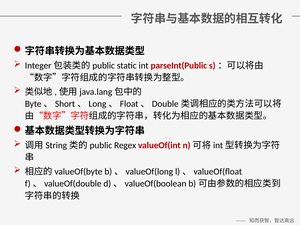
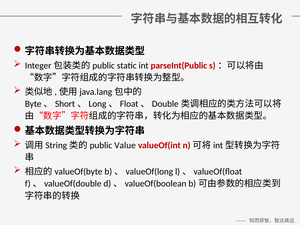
Regex: Regex -> Value (125, 145)
